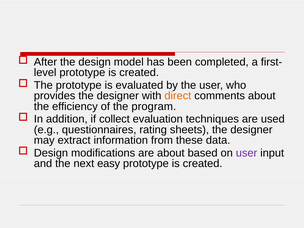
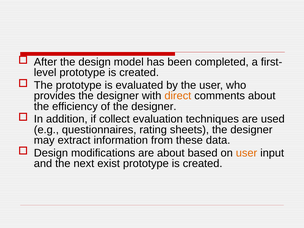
of the program: program -> designer (154, 106)
user colour: purple -> orange (247, 153)
easy: easy -> exist (109, 163)
